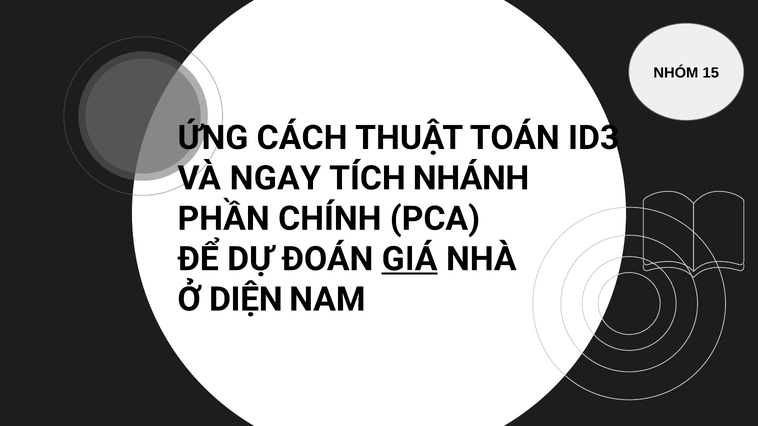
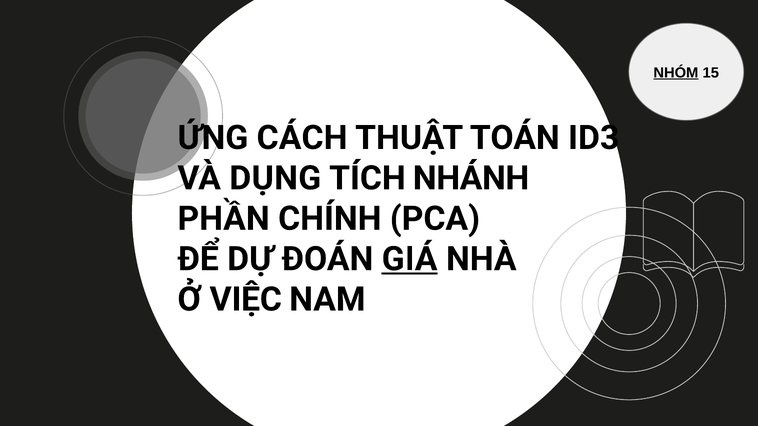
NHÓM underline: none -> present (676, 73)
NGAY: NGAY -> DỤNG (275, 178)
DIỆN: DIỆN -> VIỆC (246, 300)
